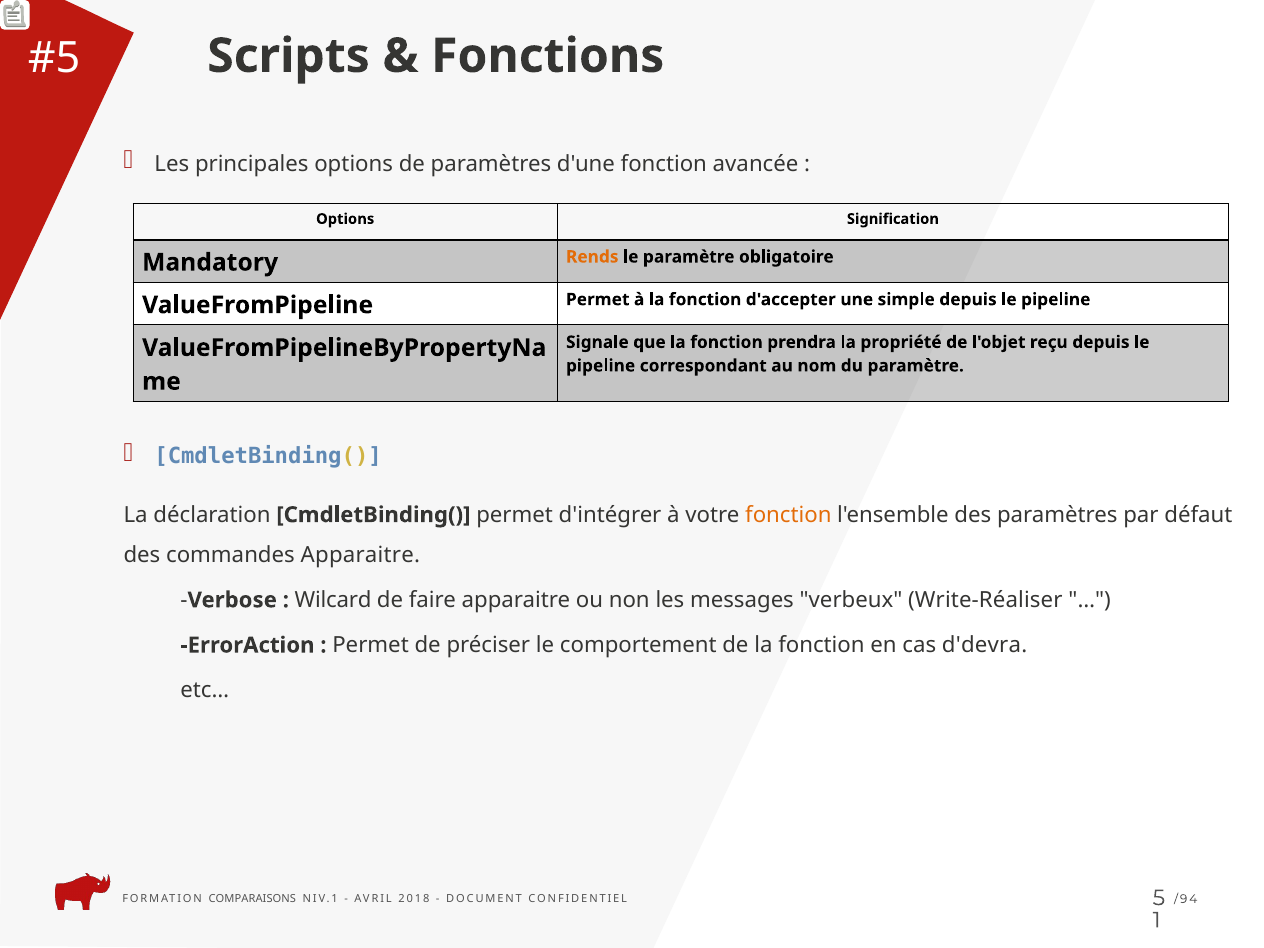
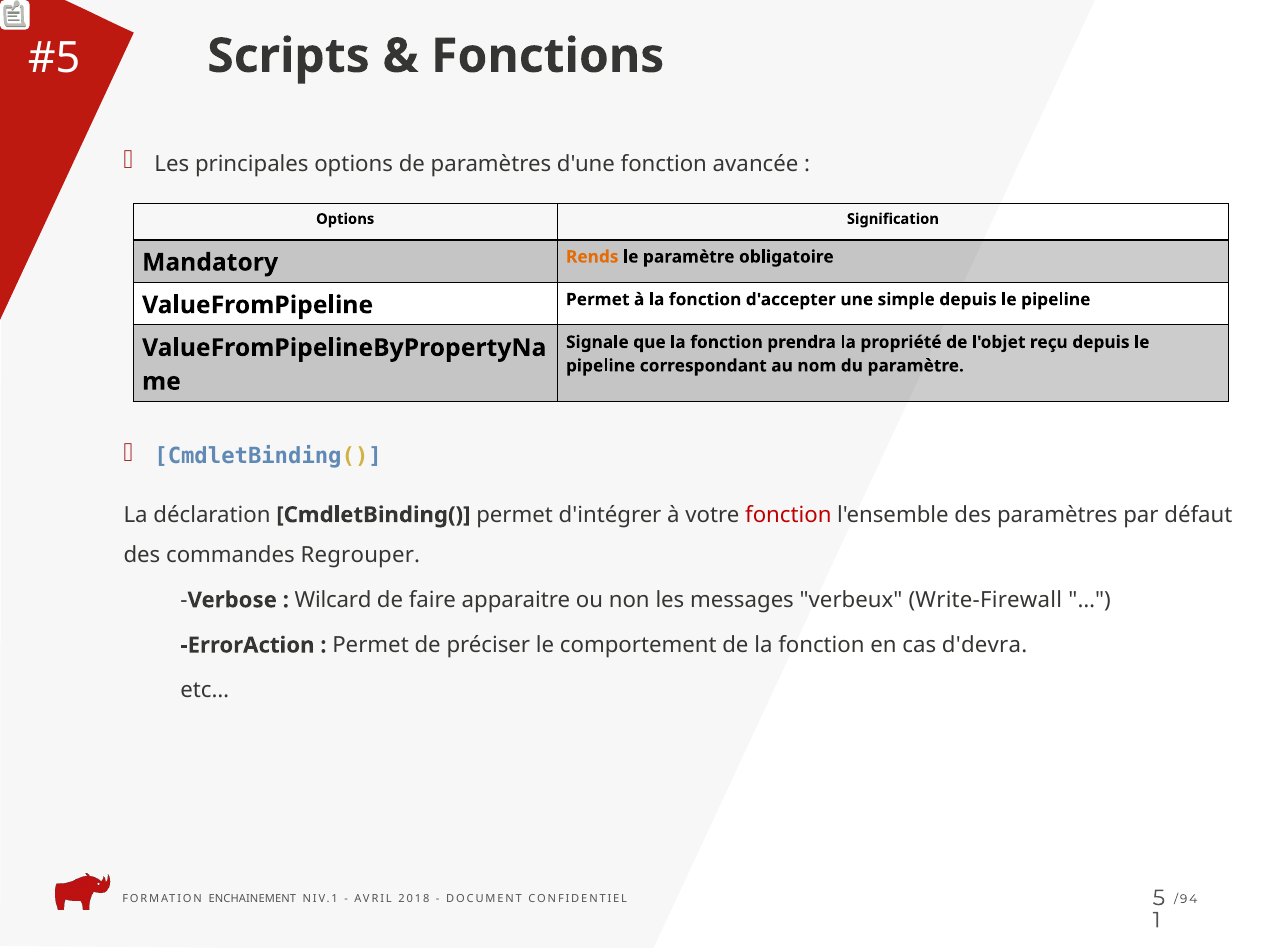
fonction colour: orange -> red (788, 515)
commandes Apparaitre: Apparaitre -> Regrouper (360, 555)
Write-Réaliser: Write-Réaliser -> Write-Firewall (985, 600)
COMPARAISONS: COMPARAISONS -> ENCHAINEMENT (252, 899)
